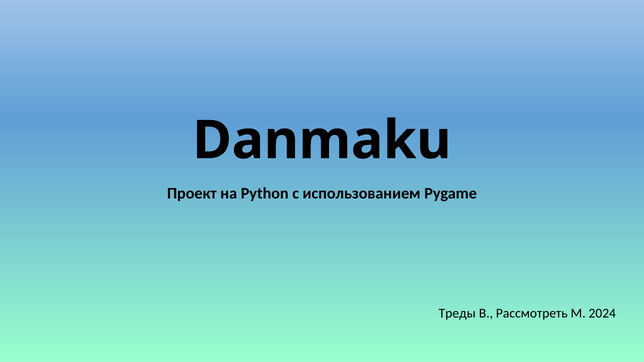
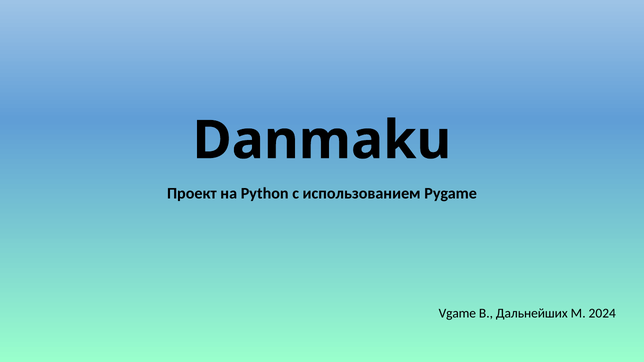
Треды: Треды -> Vgame (457, 314)
Рассмотреть: Рассмотреть -> Дальнейших (532, 314)
